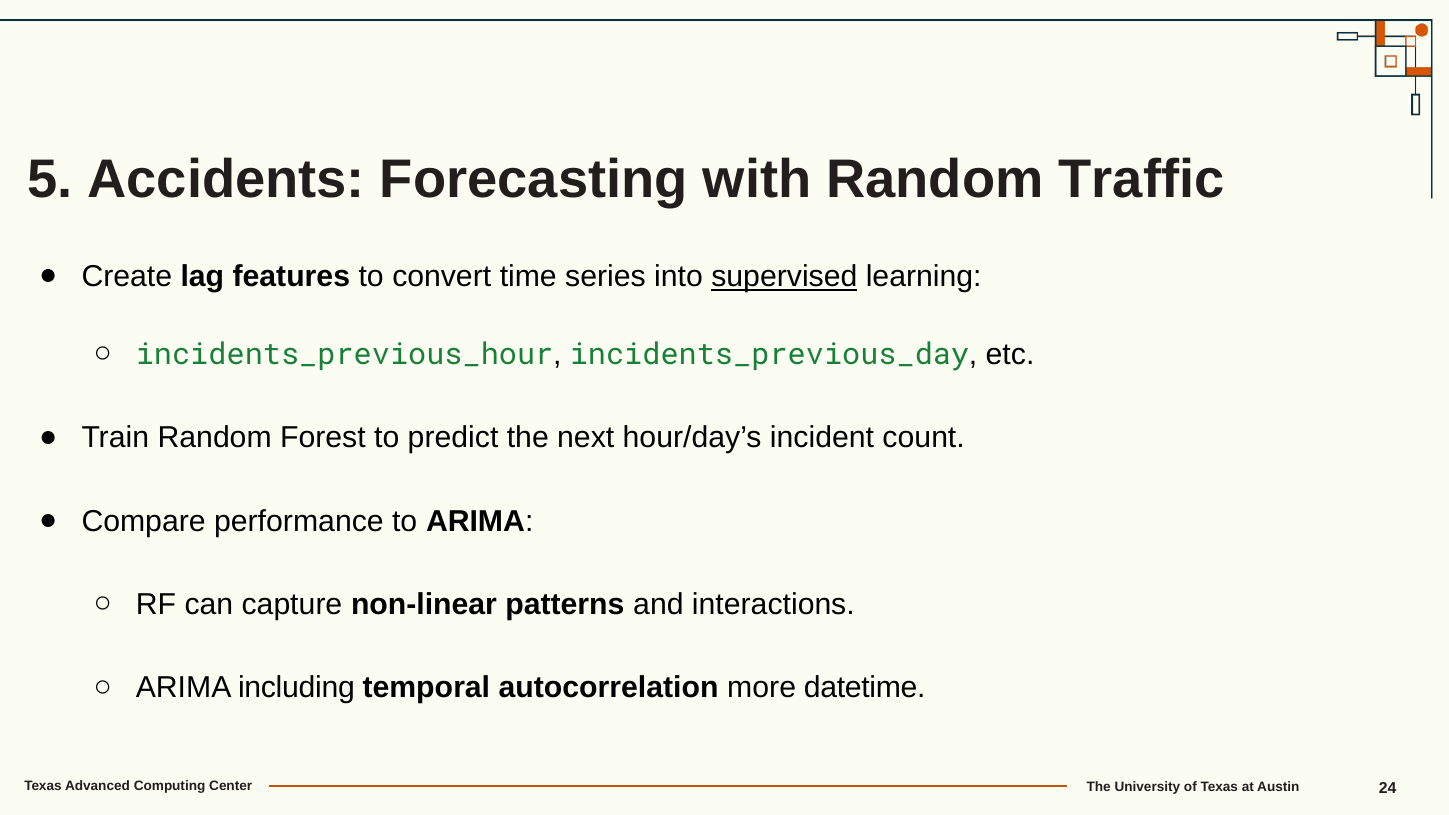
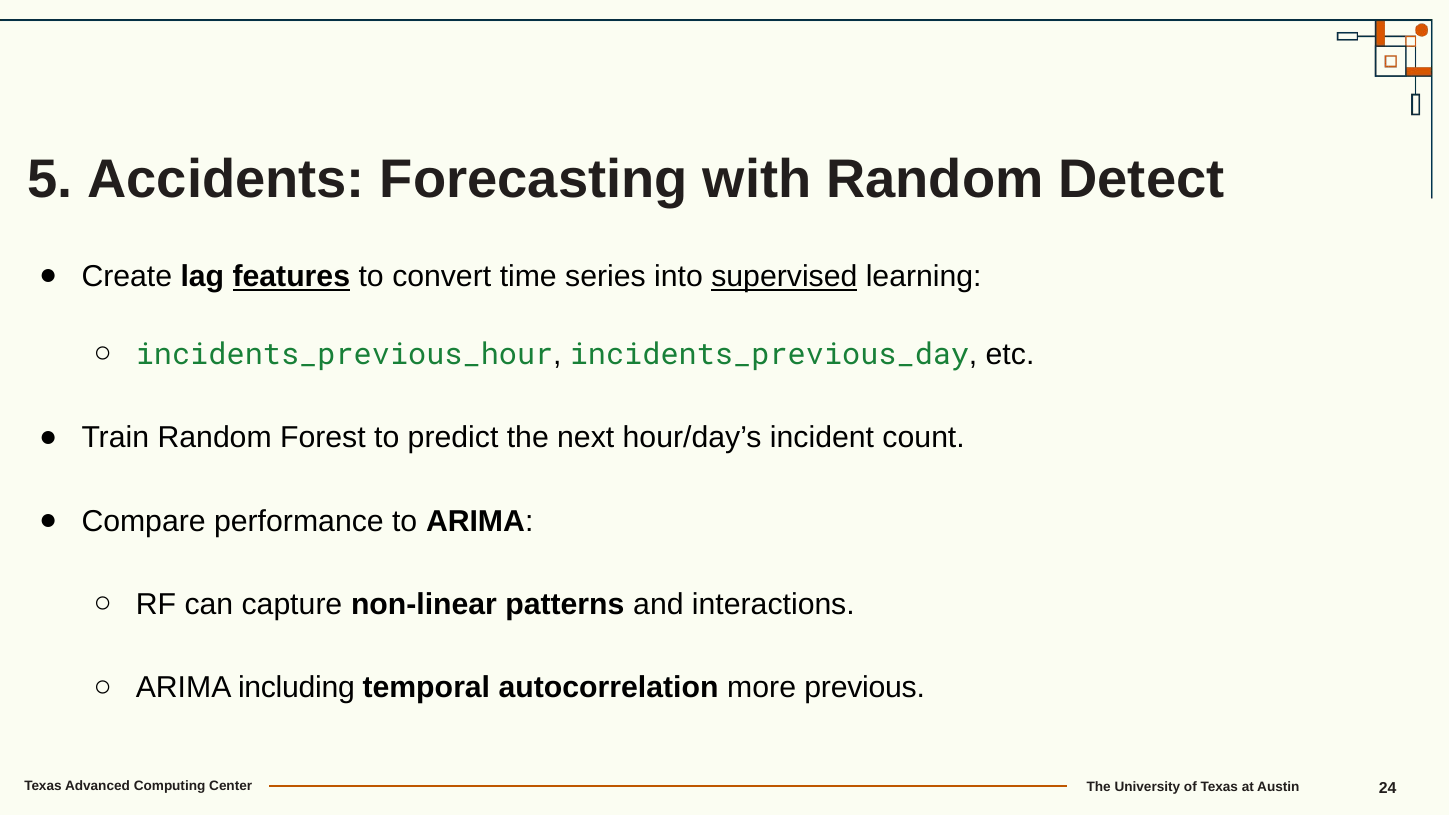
Traffic: Traffic -> Detect (1142, 179)
features underline: none -> present (291, 277)
datetime: datetime -> previous (865, 688)
